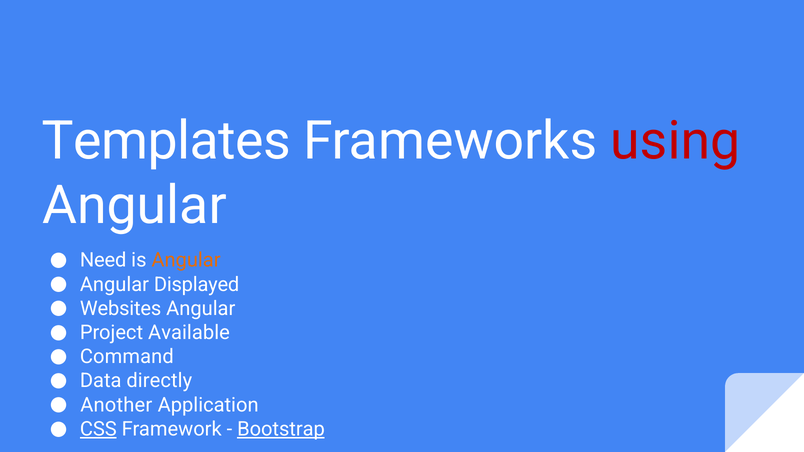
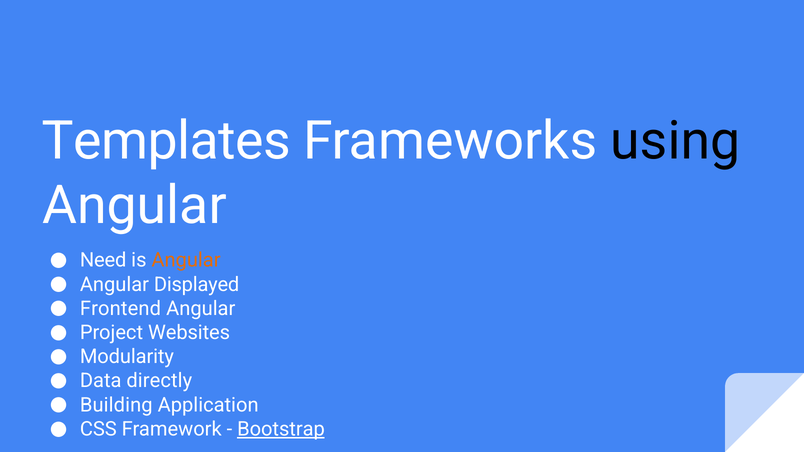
using colour: red -> black (675, 141)
Websites: Websites -> Frontend (120, 309)
Available: Available -> Websites (189, 333)
Command: Command -> Modularity (127, 357)
Another: Another -> Building (116, 405)
CSS underline: present -> none (98, 429)
